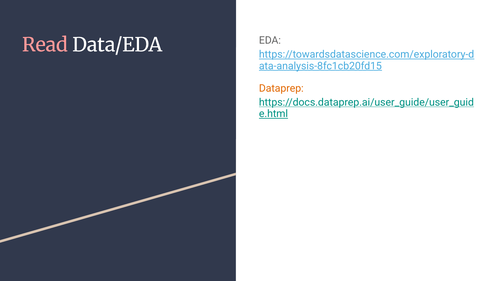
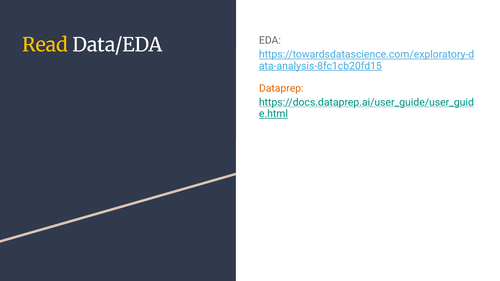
Read colour: pink -> yellow (45, 45)
